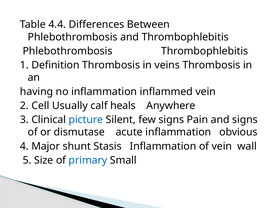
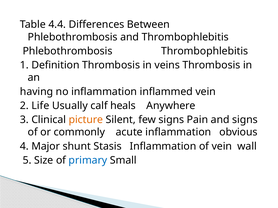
Cell: Cell -> Life (40, 106)
picture colour: blue -> orange (86, 120)
dismutase: dismutase -> commonly (79, 132)
